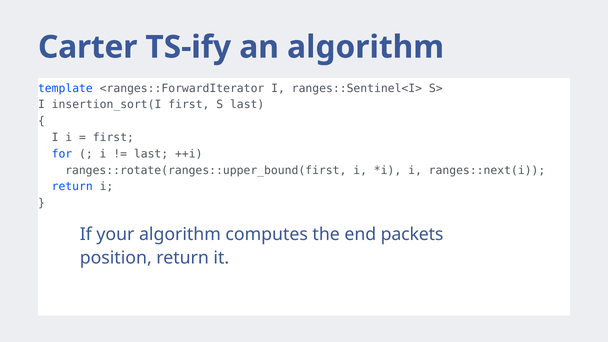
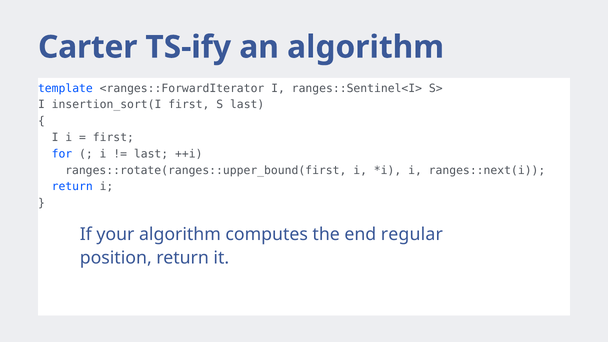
packets: packets -> regular (412, 234)
